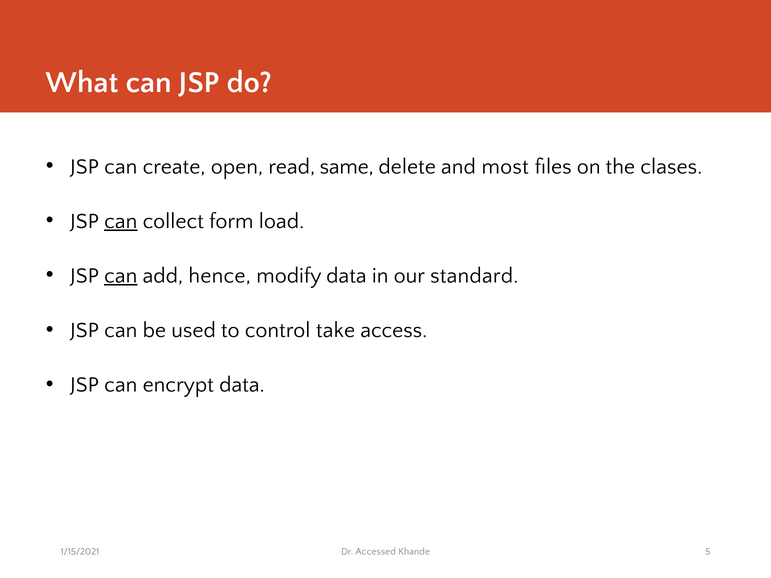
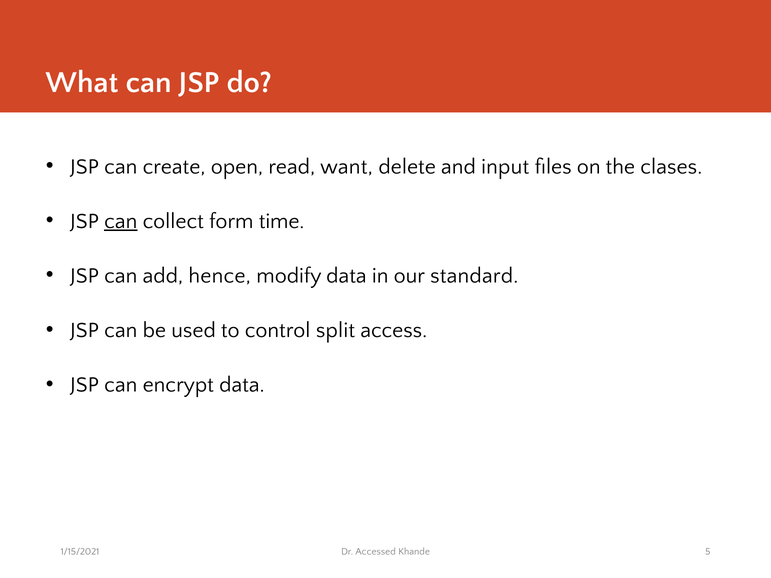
same: same -> want (347, 167)
most: most -> input (505, 167)
load: load -> time (282, 221)
can underline: present -> none (121, 276)
take: take -> split (336, 330)
